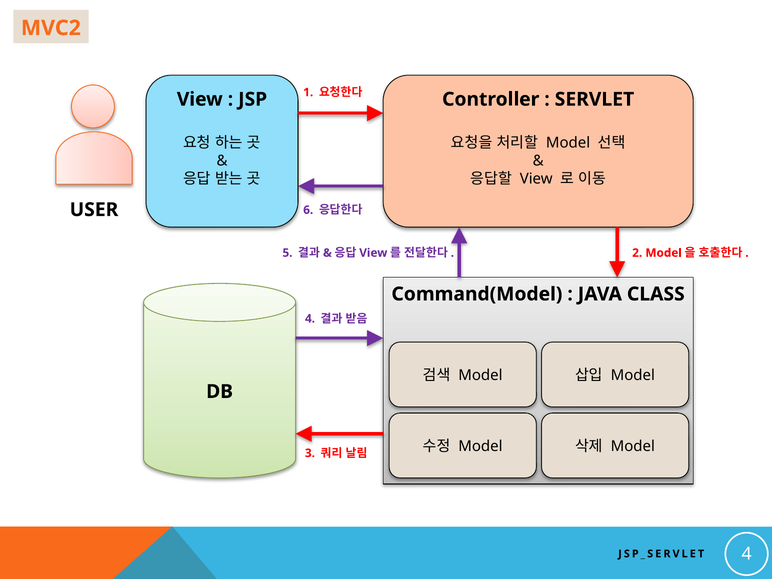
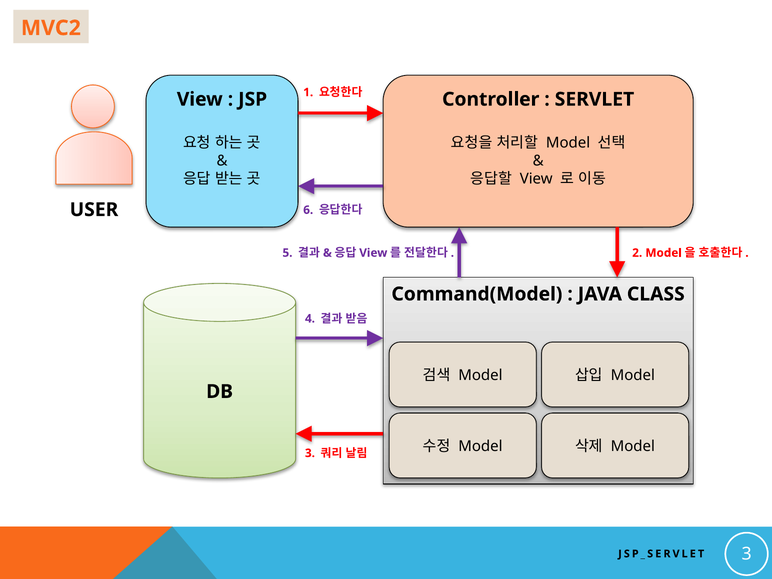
JSP_SERVLET 4: 4 -> 3 (747, 554)
